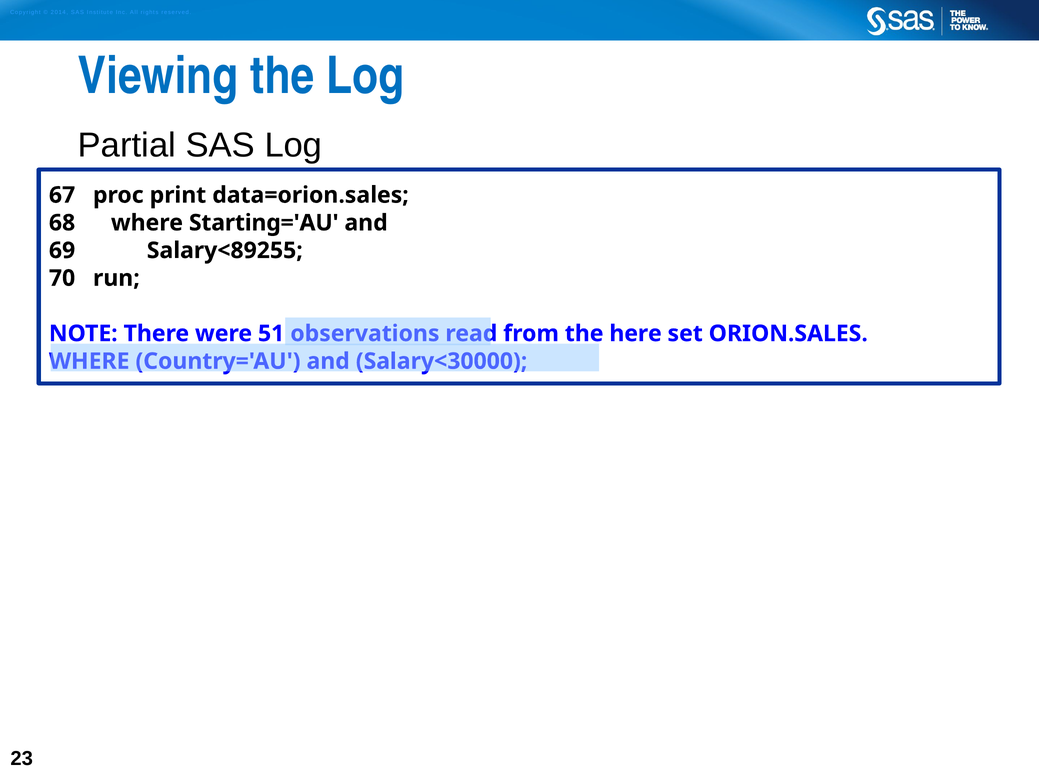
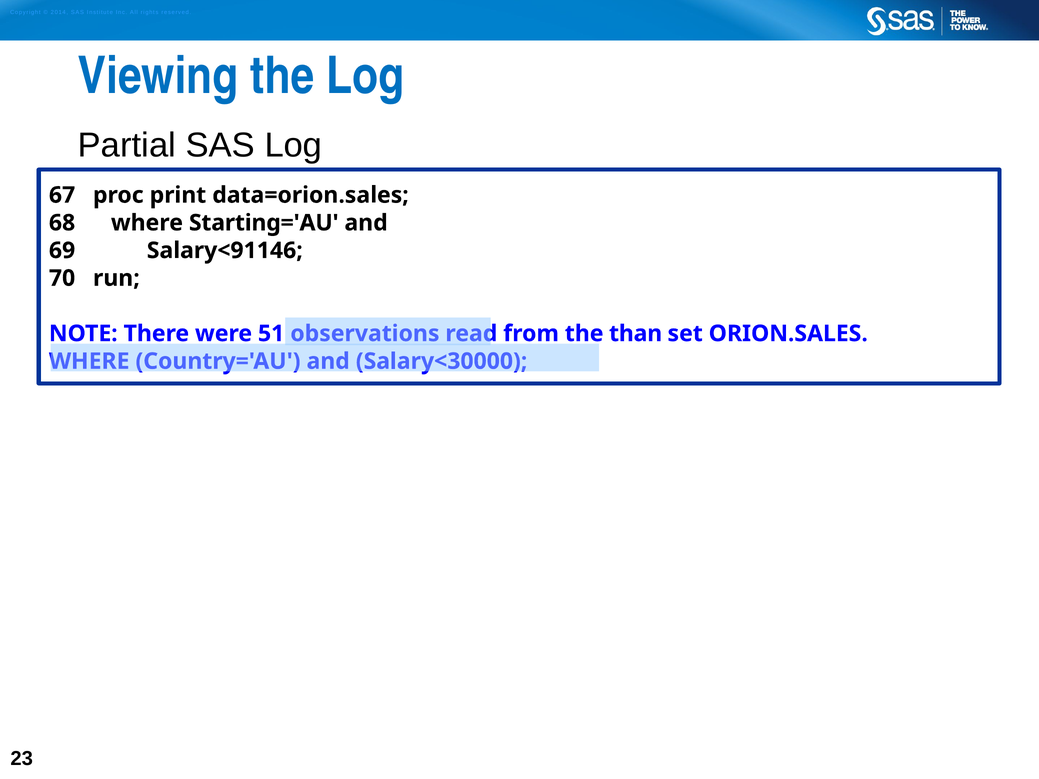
Salary<89255: Salary<89255 -> Salary<91146 (225, 251)
here: here -> than (636, 334)
